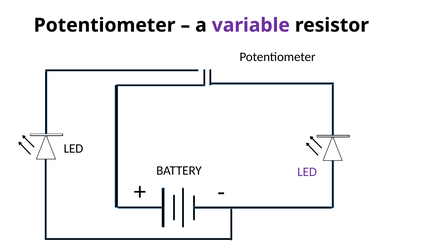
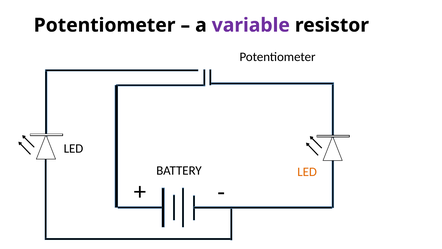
LED colour: purple -> orange (307, 172)
